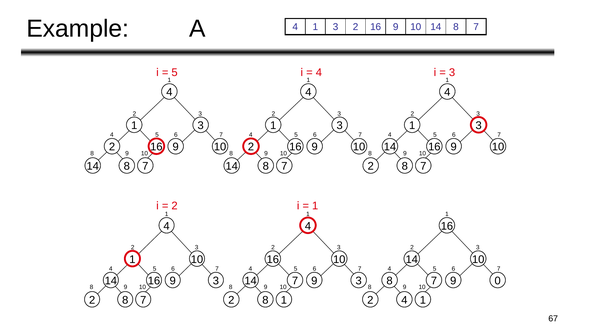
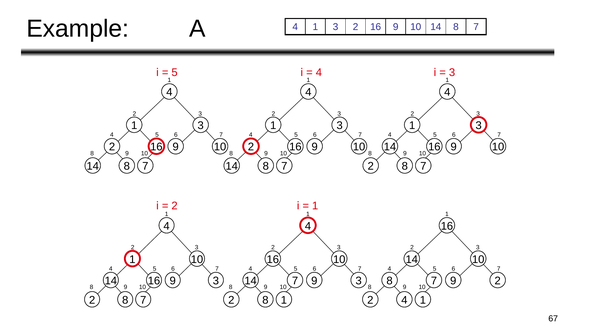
9 0: 0 -> 2 (498, 281)
